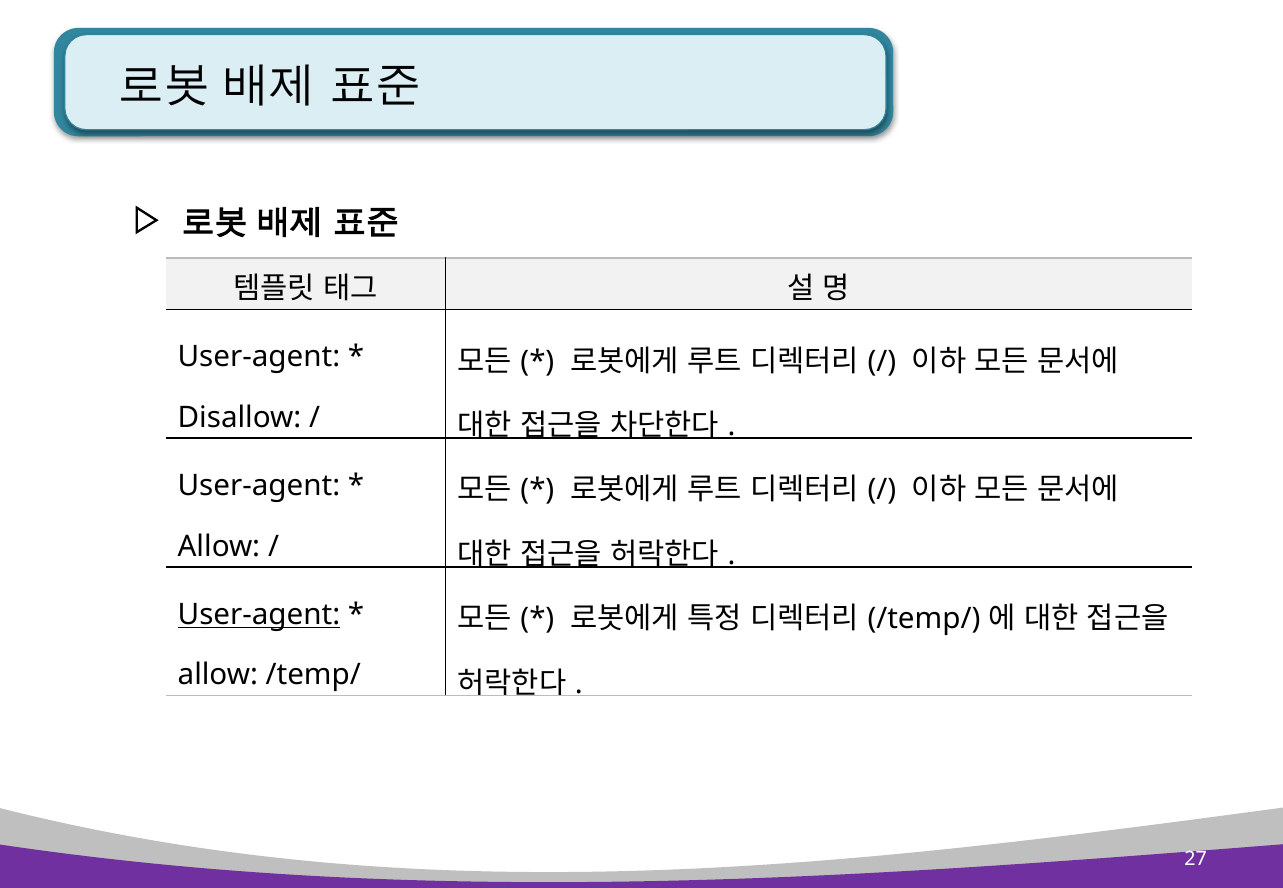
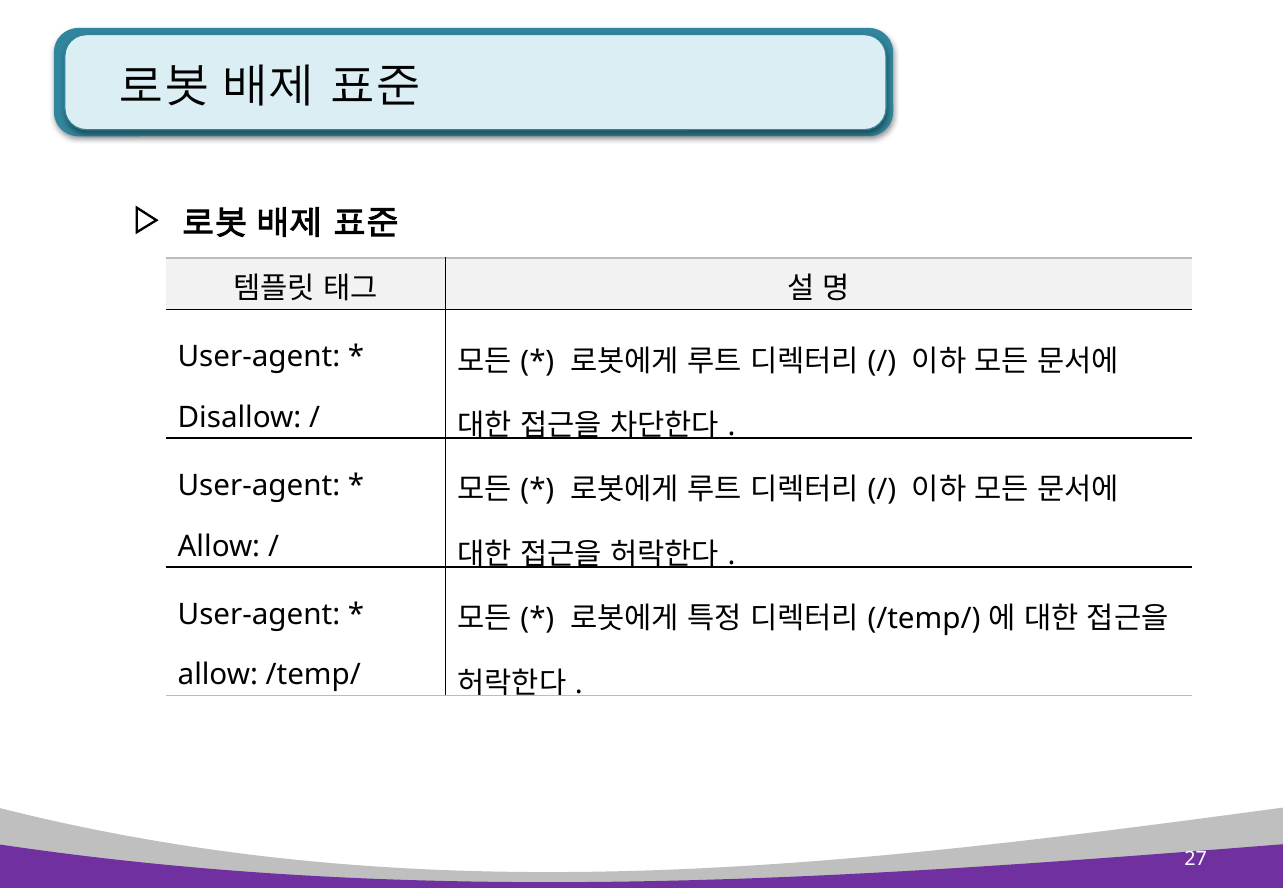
User-agent underline: present -> none (259, 615)
